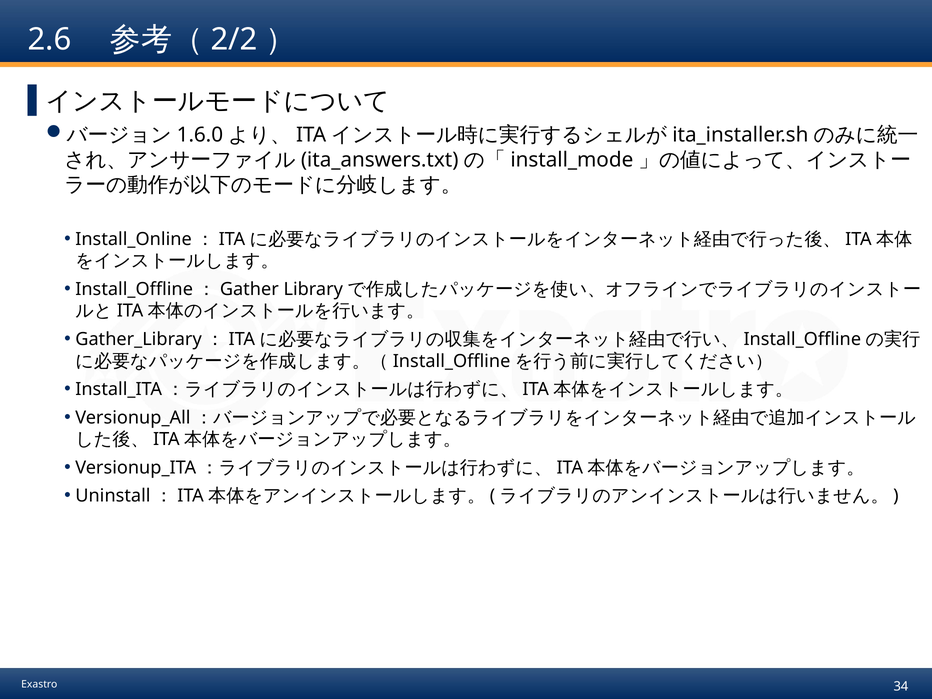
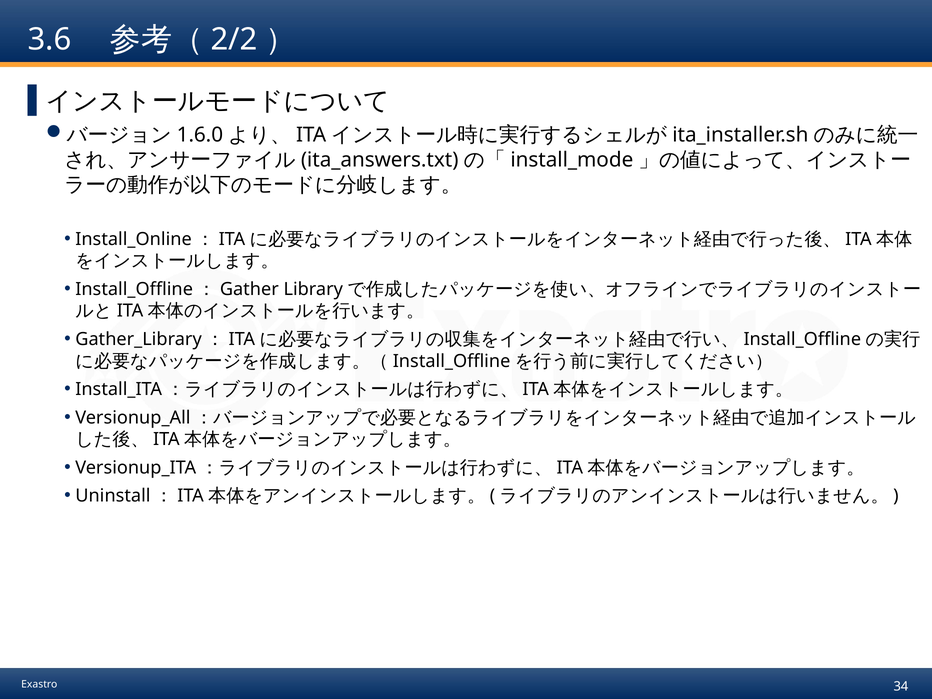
2.6: 2.6 -> 3.6 (50, 40)
